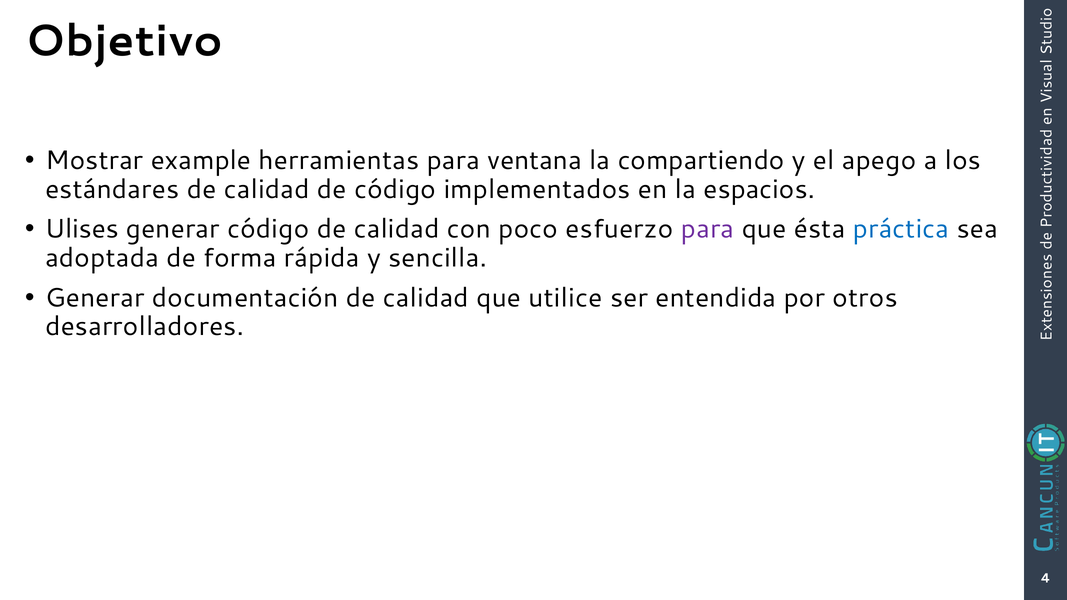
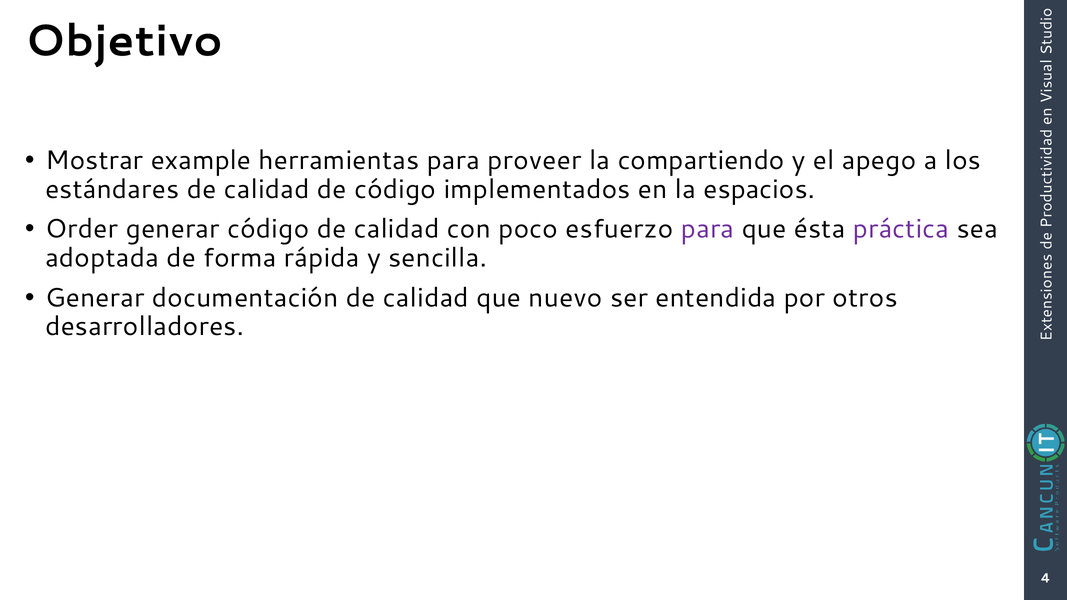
ventana: ventana -> proveer (535, 160)
Ulises: Ulises -> Order (82, 229)
práctica colour: blue -> purple (901, 229)
utilice: utilice -> nuevo (566, 298)
